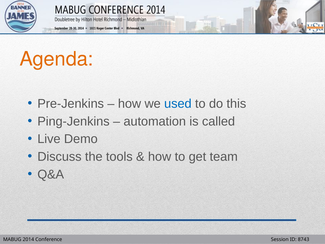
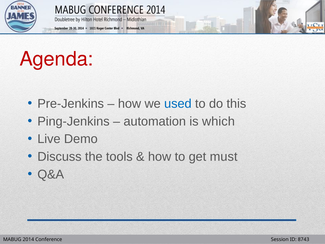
Agenda colour: orange -> red (56, 59)
called: called -> which (218, 121)
team: team -> must (224, 157)
